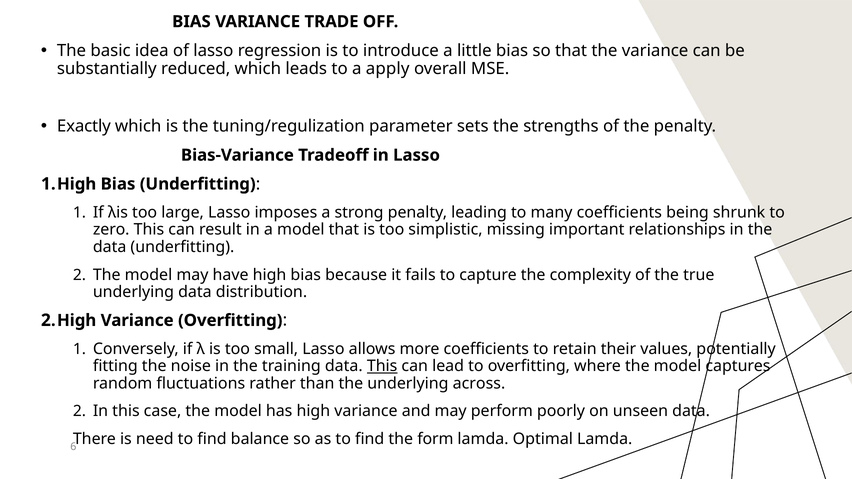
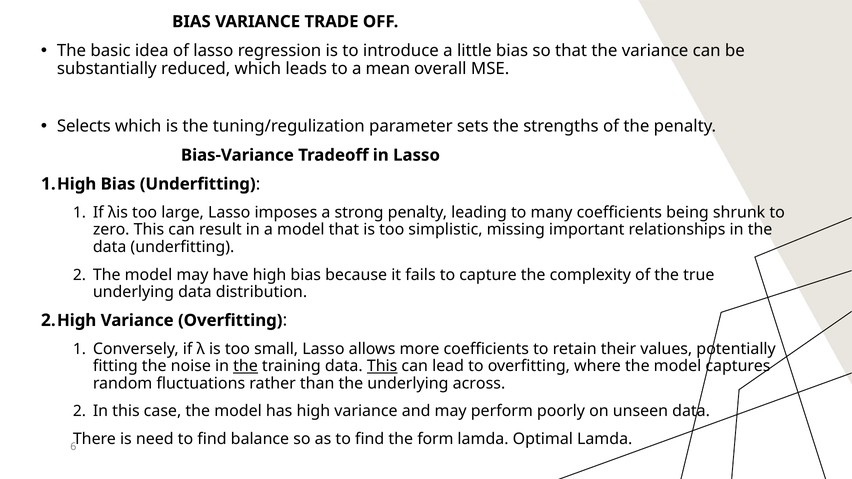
apply: apply -> mean (388, 69)
Exactly: Exactly -> Selects (84, 126)
the underline: none -> present (246, 366)
